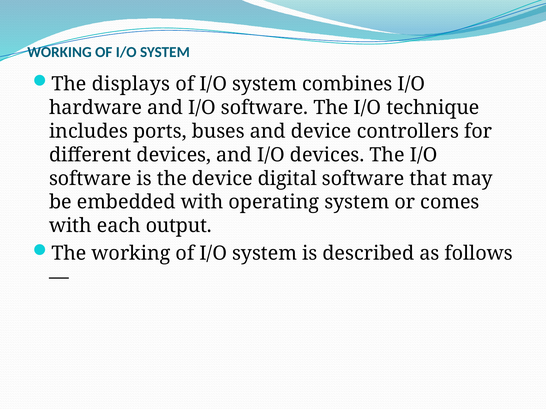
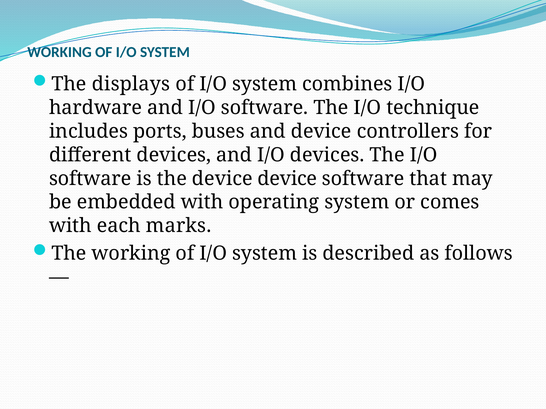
device digital: digital -> device (287, 179)
output: output -> marks (179, 226)
